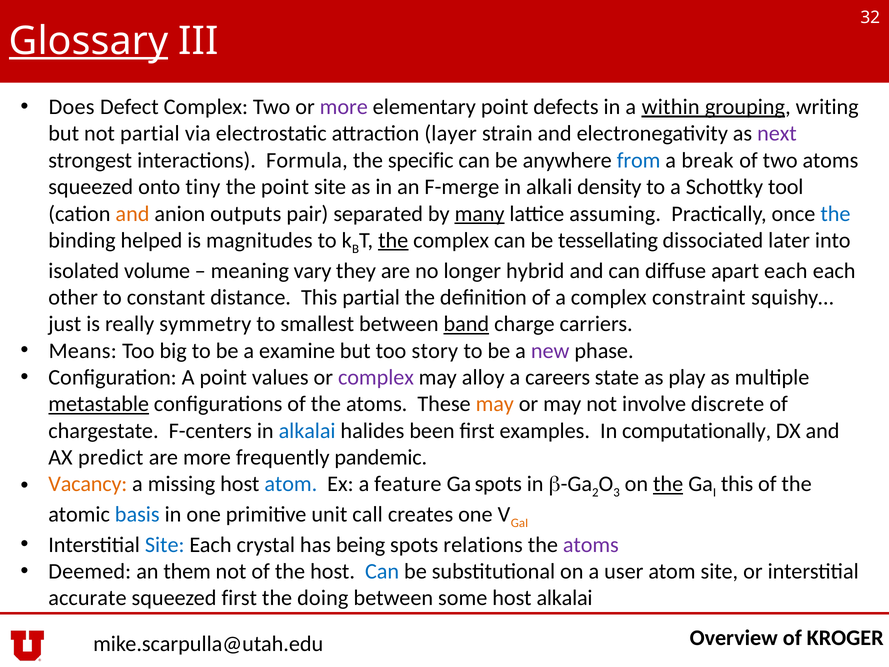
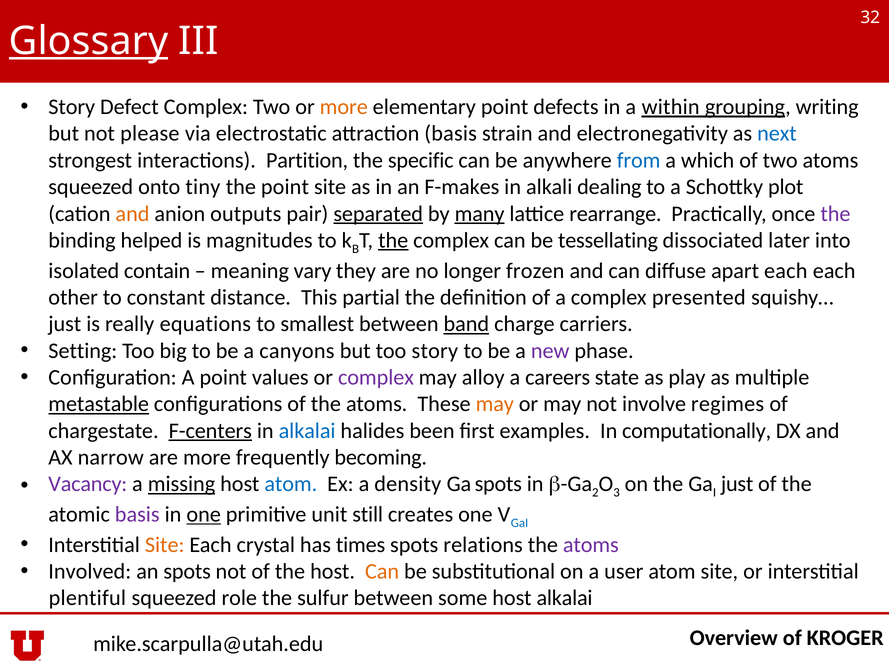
Does: Does -> Story (72, 107)
more colour: purple -> orange (344, 107)
not partial: partial -> please (150, 134)
attraction layer: layer -> basis (451, 134)
next colour: purple -> blue (777, 134)
Formula: Formula -> Partition (307, 160)
break: break -> which (708, 160)
F-merge: F-merge -> F-makes (462, 187)
density: density -> dealing (609, 187)
tool: tool -> plot (786, 187)
separated underline: none -> present (378, 214)
assuming: assuming -> rearrange (615, 214)
the colour: blue -> purple (835, 214)
volume: volume -> contain (157, 271)
hybrid: hybrid -> frozen (535, 271)
constraint: constraint -> presented (699, 297)
symmetry: symmetry -> equations (205, 324)
Means: Means -> Setting (83, 351)
examine: examine -> canyons (297, 351)
discrete: discrete -> regimes (728, 404)
F-centers underline: none -> present (210, 431)
predict: predict -> narrow (111, 457)
pandemic: pandemic -> becoming (381, 457)
Vacancy colour: orange -> purple (88, 484)
missing underline: none -> present (181, 484)
feature: feature -> density (408, 484)
the underline: present -> none (668, 484)
this: this -> just (737, 484)
basis colour: blue -> purple (137, 514)
one underline: none -> present (204, 514)
call: call -> still (368, 514)
GaI colour: orange -> blue (520, 523)
Site colour: blue -> orange (165, 545)
being: being -> times (361, 545)
Deemed: Deemed -> Involved (90, 571)
an them: them -> spots (187, 571)
Can colour: blue -> orange (382, 571)
accurate: accurate -> plentiful (87, 598)
squeezed first: first -> role (239, 598)
doing: doing -> sulfur (323, 598)
